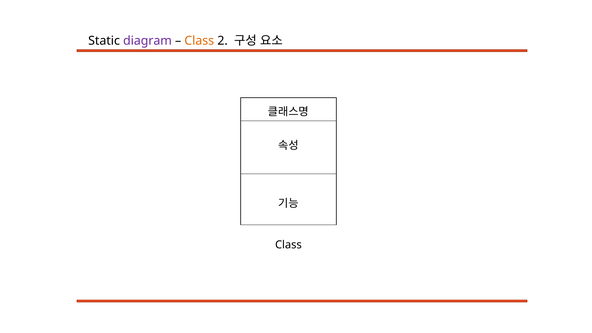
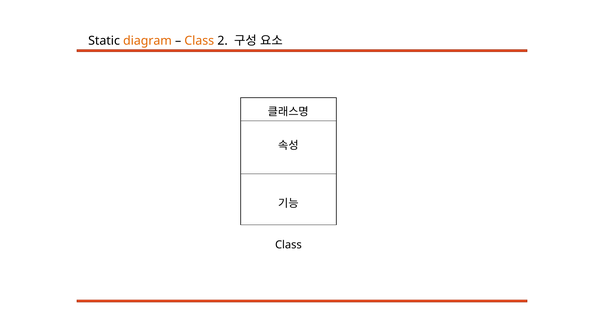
diagram colour: purple -> orange (148, 41)
